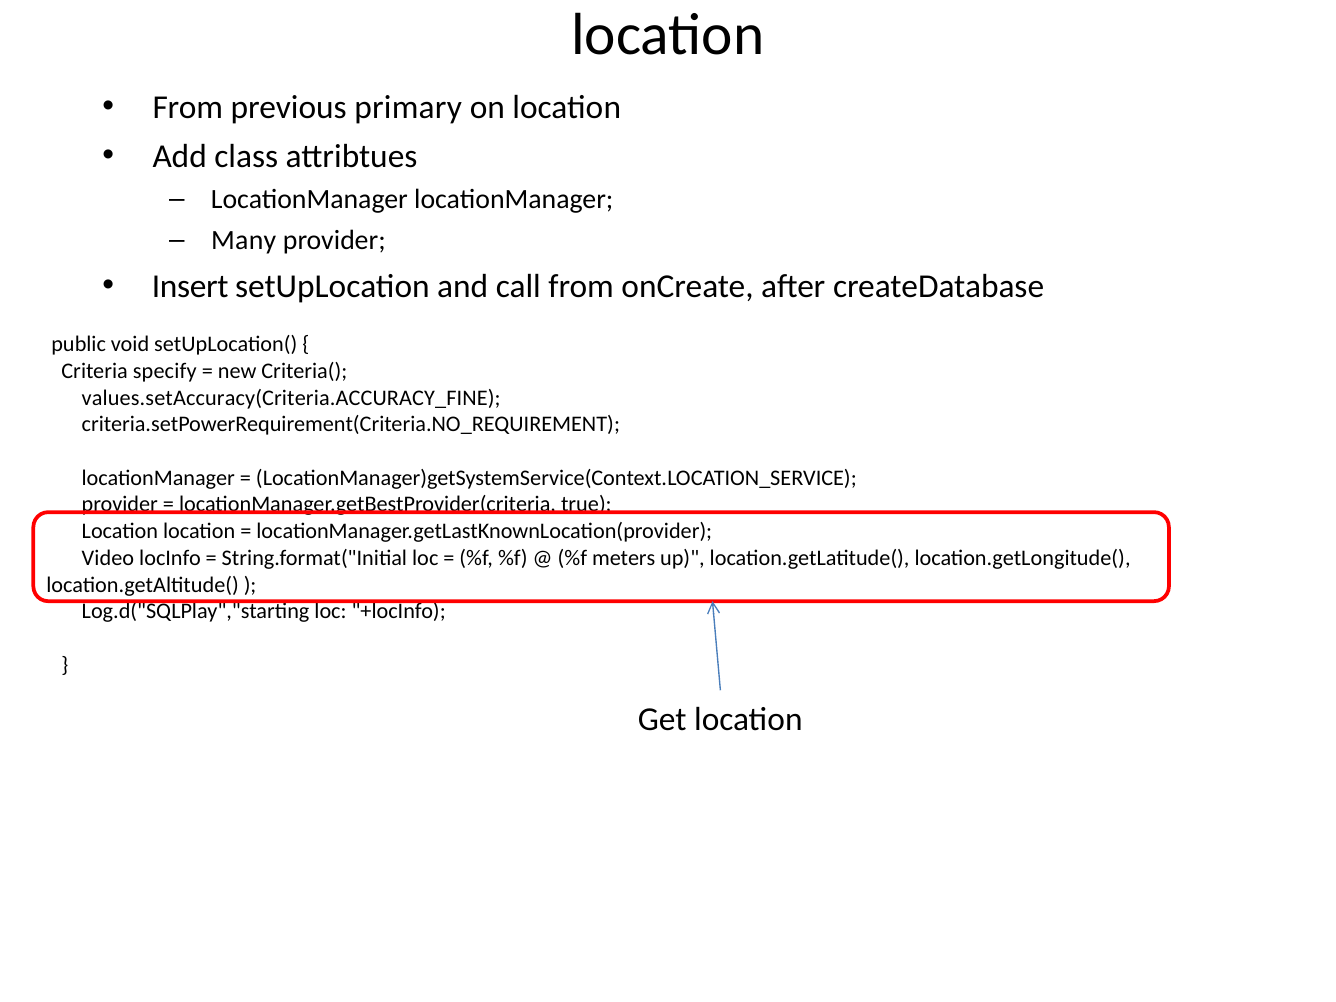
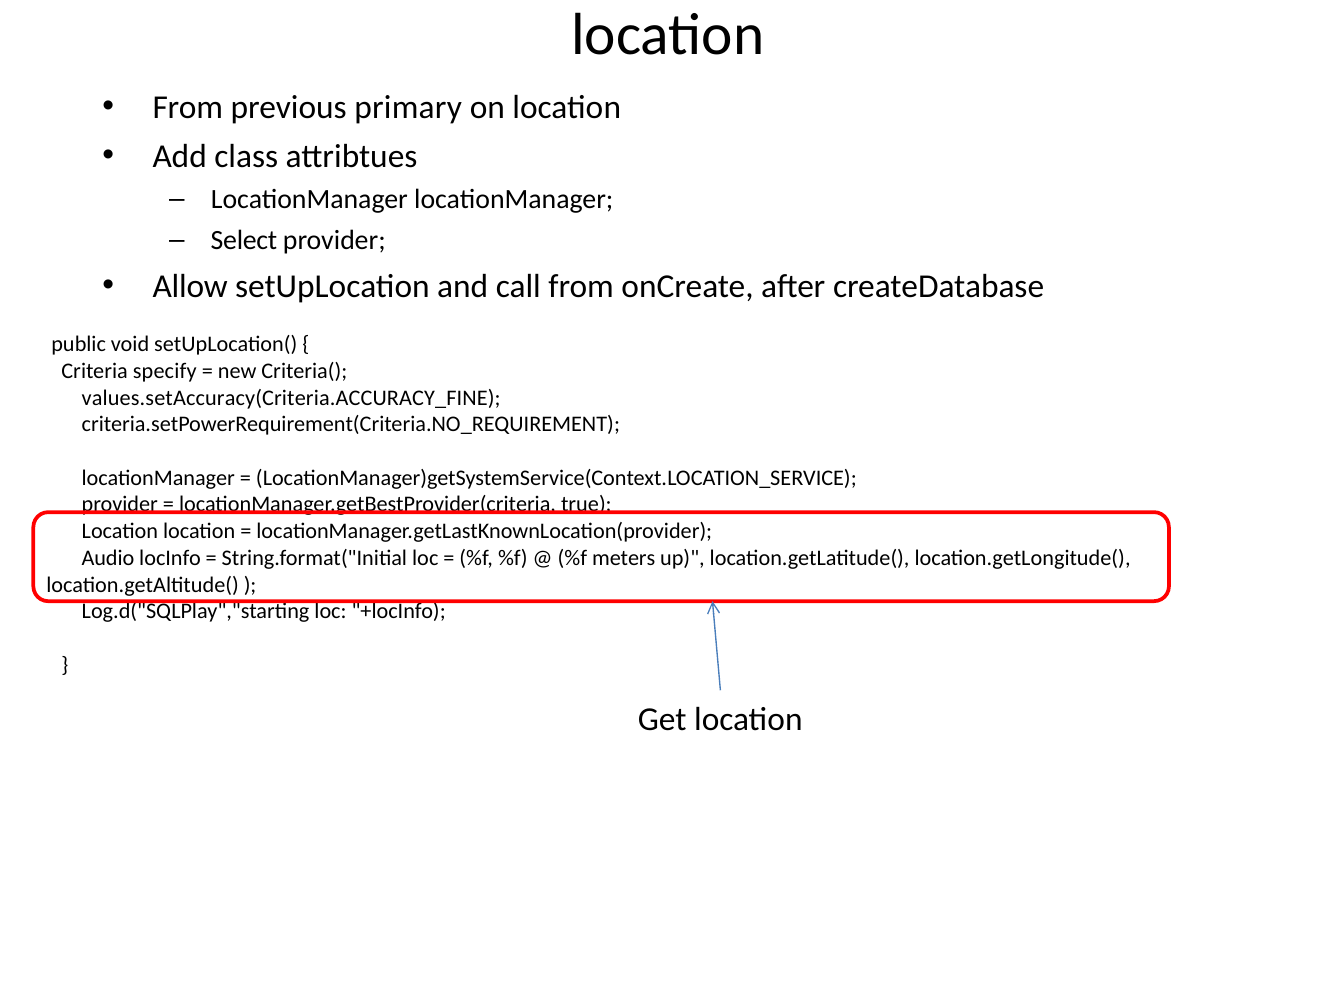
Many: Many -> Select (244, 241)
Insert: Insert -> Allow (190, 287)
Video: Video -> Audio (108, 558)
